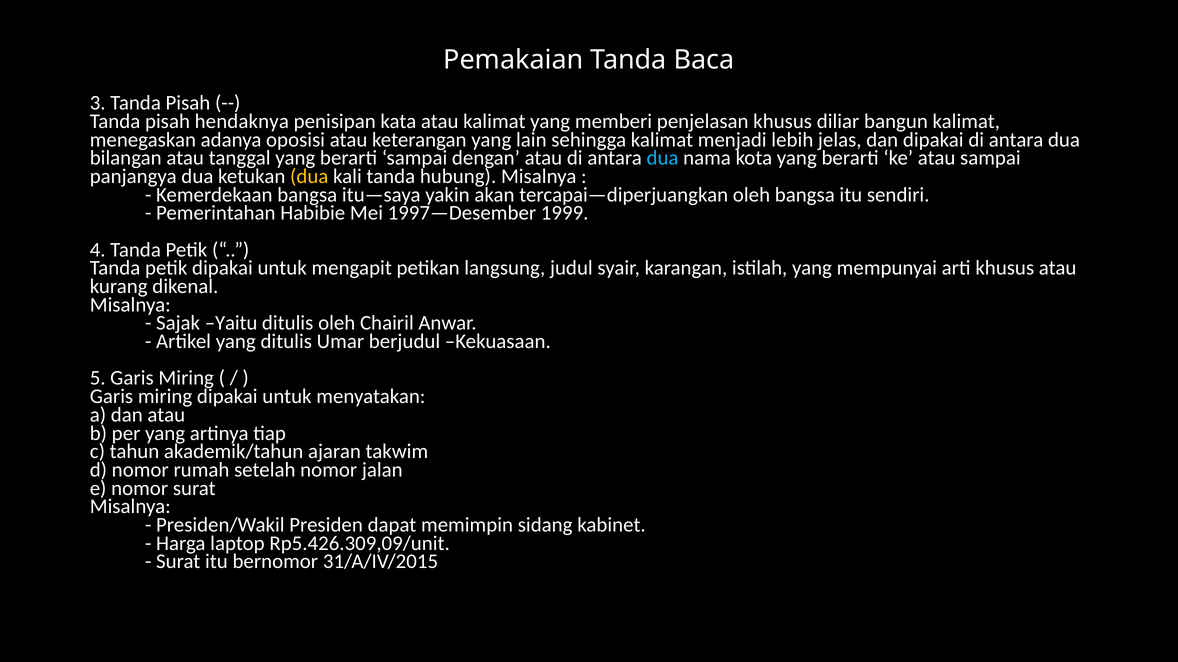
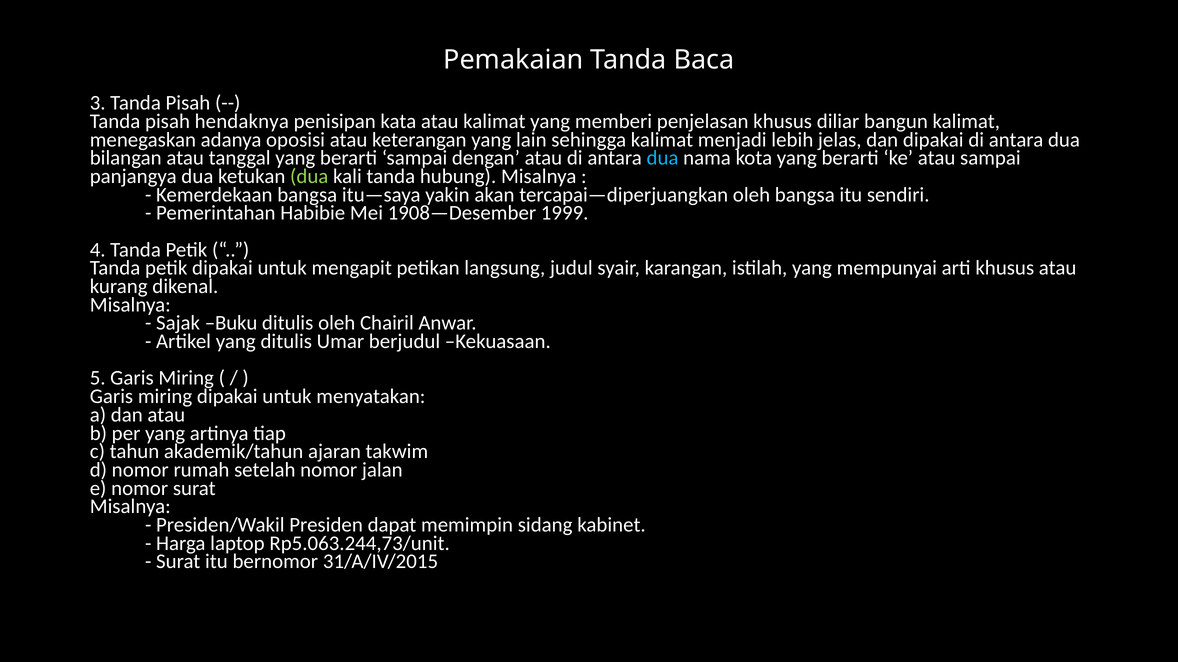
dua colour: yellow -> light green (309, 176)
1997—Desember: 1997—Desember -> 1908—Desember (462, 213)
Yaitu: Yaitu -> Buku (231, 323)
Rp5.426.309,09/unit: Rp5.426.309,09/unit -> Rp5.063.244,73/unit (360, 544)
